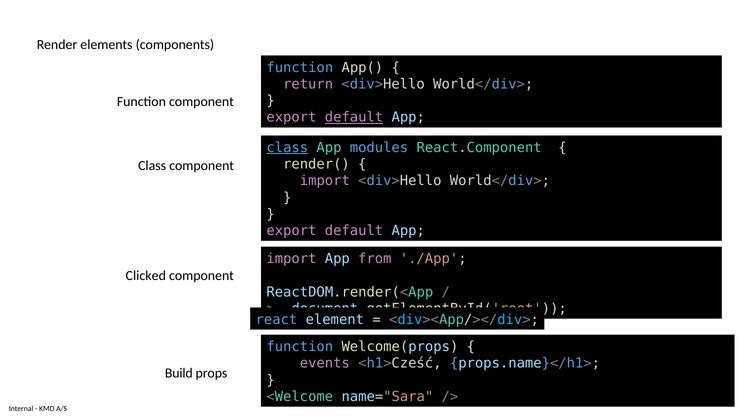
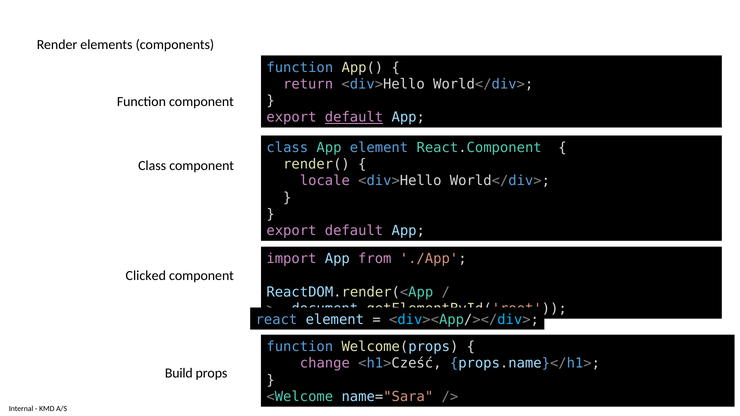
class underline: present -> none (287, 148)
App modules: modules -> element (379, 148)
import: import -> locale (325, 181)
events: events -> change (325, 364)
